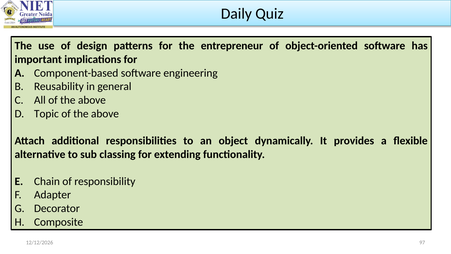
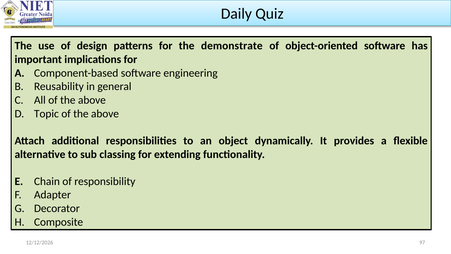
entrepreneur: entrepreneur -> demonstrate (232, 46)
